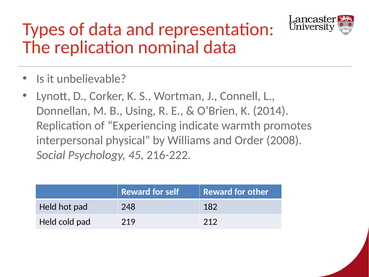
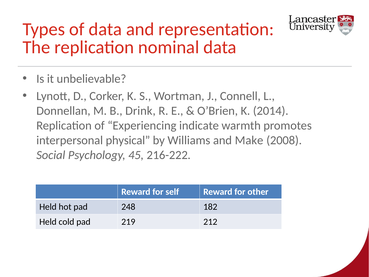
Using: Using -> Drink (140, 111)
Order: Order -> Make (249, 140)
